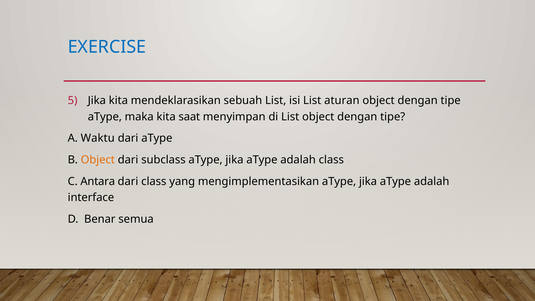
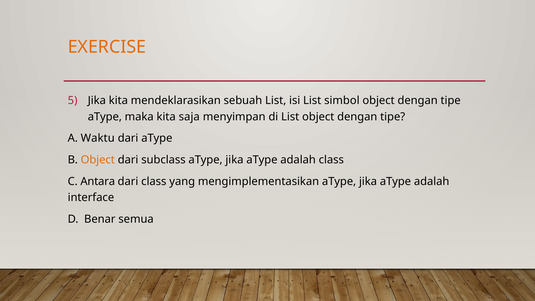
EXERCISE colour: blue -> orange (107, 47)
aturan: aturan -> simbol (342, 101)
saat: saat -> saja (189, 117)
